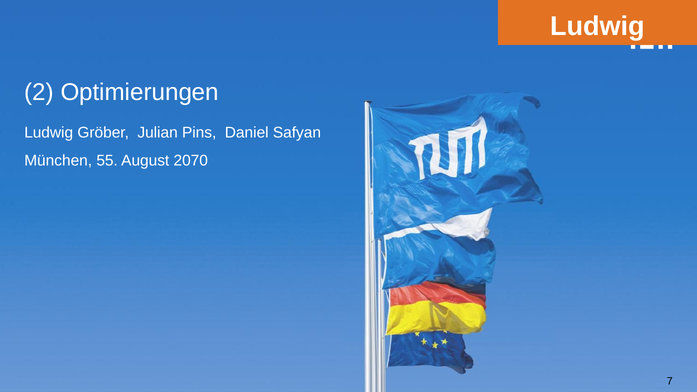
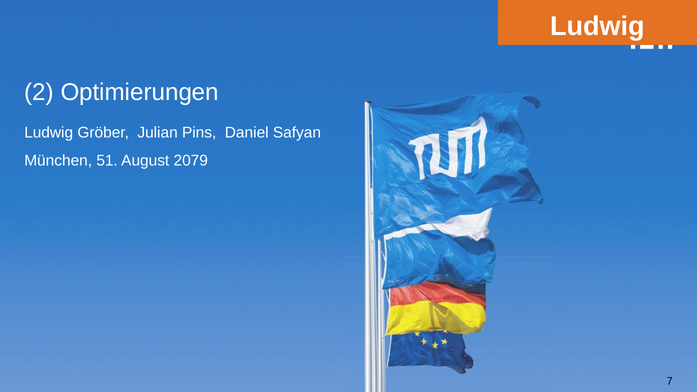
55: 55 -> 51 (107, 161)
2070: 2070 -> 2079 (191, 161)
